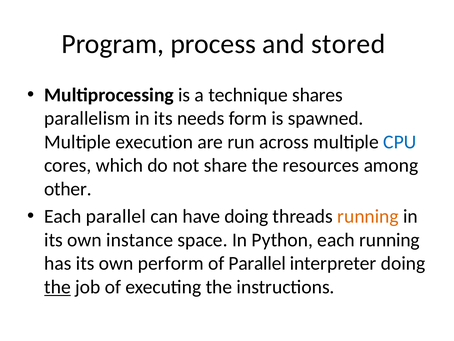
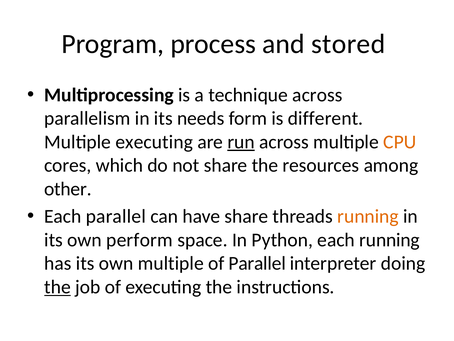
technique shares: shares -> across (317, 95)
spawned: spawned -> different (326, 118)
Multiple execution: execution -> executing (154, 142)
run underline: none -> present (241, 142)
CPU colour: blue -> orange (400, 142)
have doing: doing -> share (246, 216)
instance: instance -> perform (140, 240)
own perform: perform -> multiple (171, 263)
